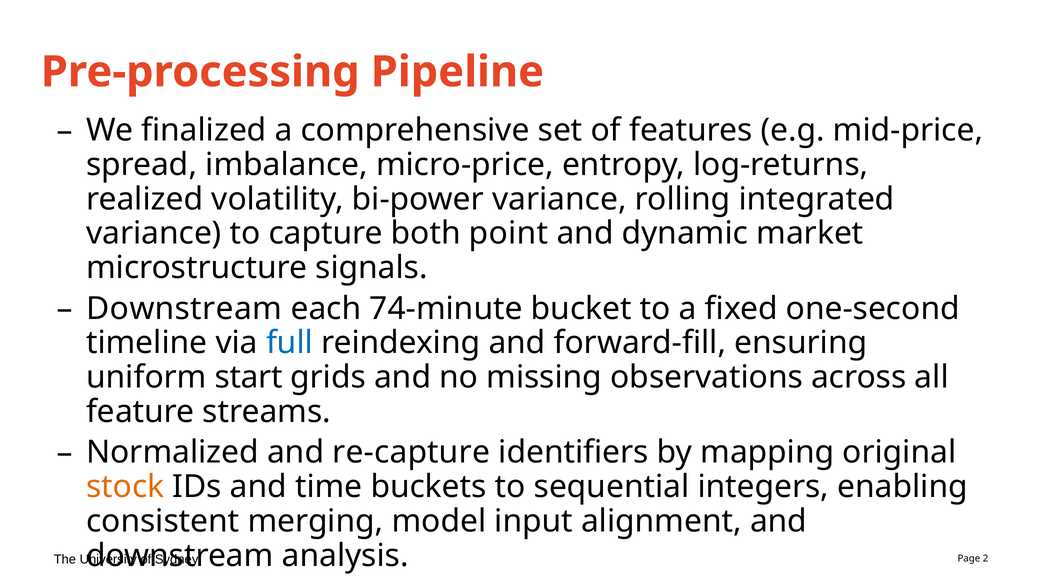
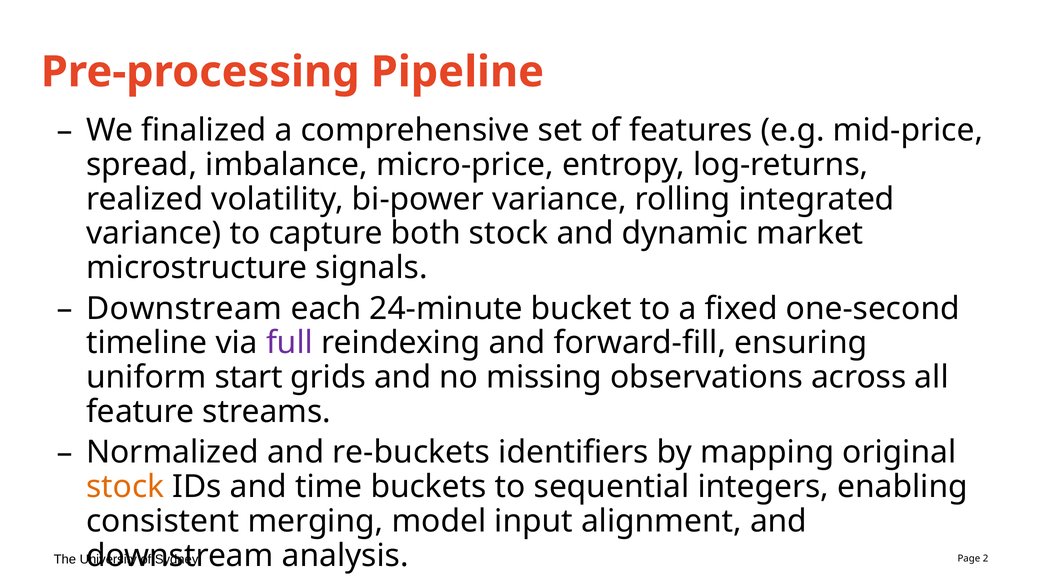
both point: point -> stock (509, 234)
74-minute: 74-minute -> 24-minute (446, 309)
full colour: blue -> purple (290, 343)
re-capture: re-capture -> re-buckets (411, 453)
